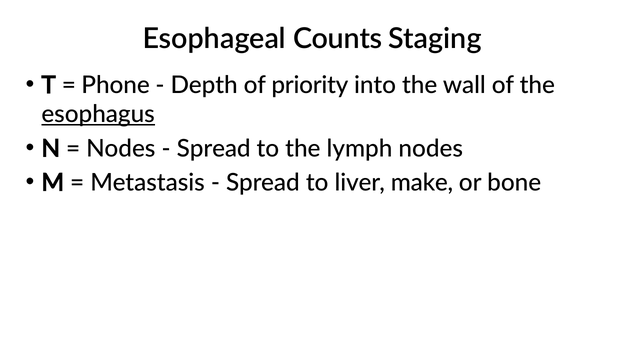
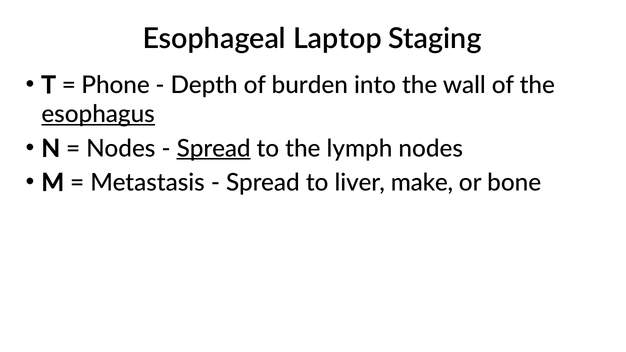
Counts: Counts -> Laptop (337, 39)
priority: priority -> burden (310, 85)
Spread underline: none -> present (214, 149)
